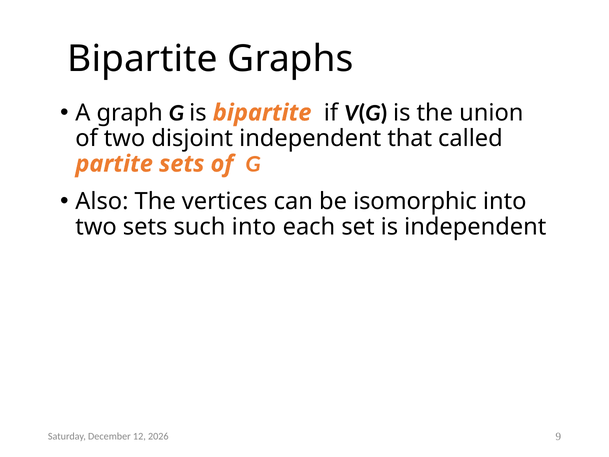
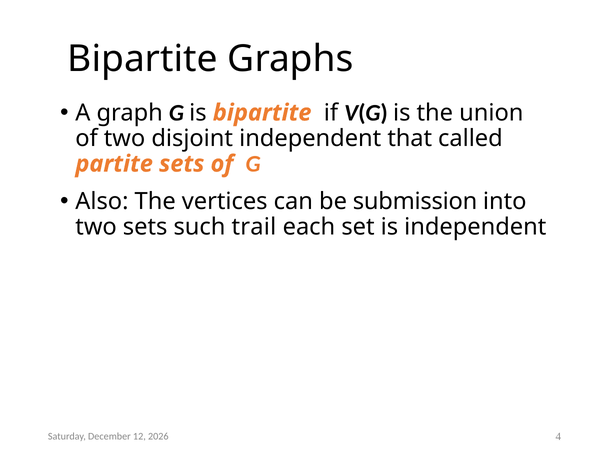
isomorphic: isomorphic -> submission (415, 201)
such into: into -> trail (254, 227)
9: 9 -> 4 (558, 436)
